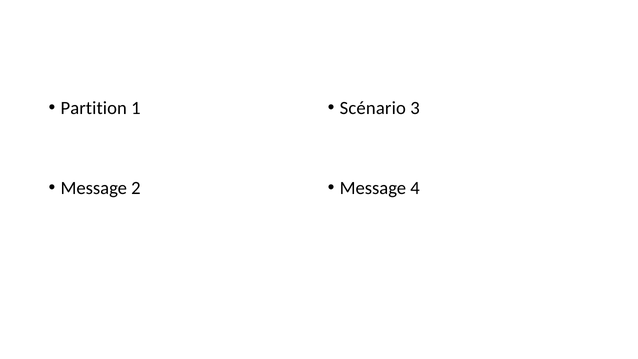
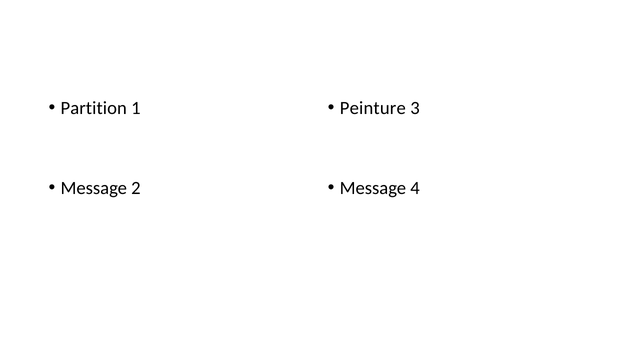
Scénario: Scénario -> Peinture (373, 108)
